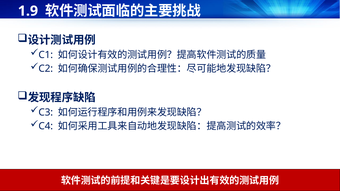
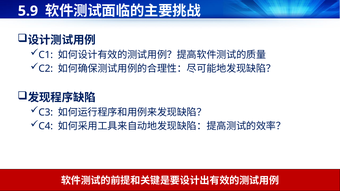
1.9: 1.9 -> 5.9 (28, 11)
